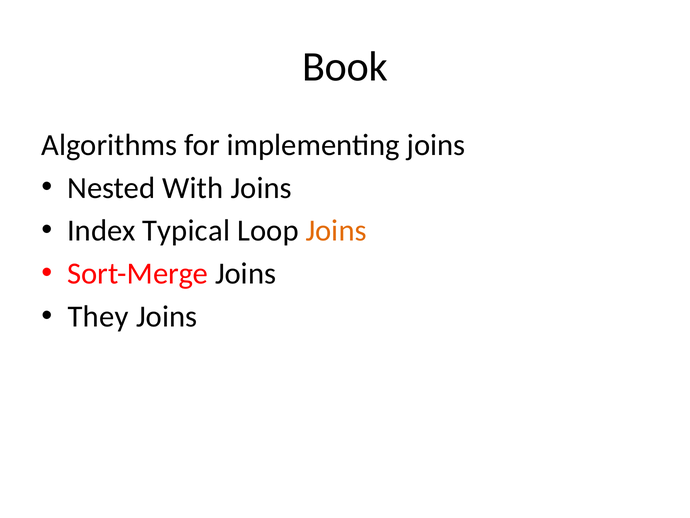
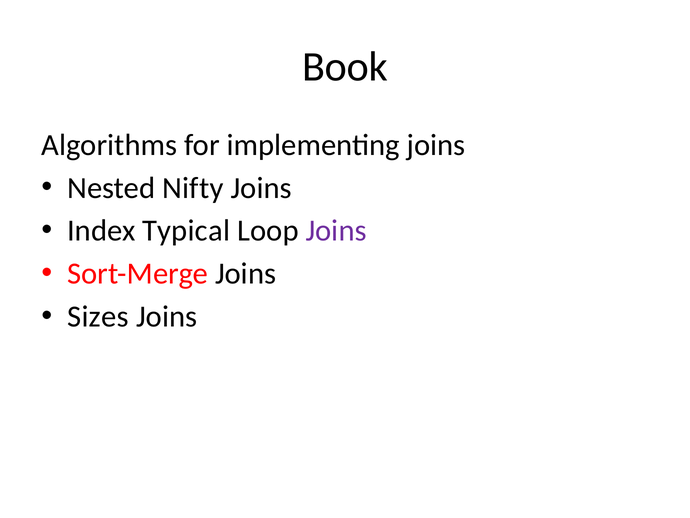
With: With -> Nifty (193, 188)
Joins colour: orange -> purple (336, 231)
They: They -> Sizes (98, 317)
